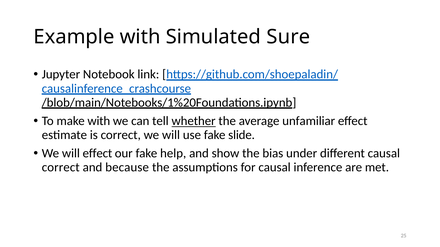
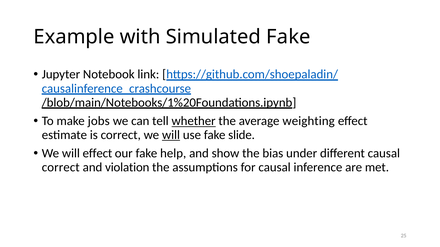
Simulated Sure: Sure -> Fake (288, 37)
make with: with -> jobs (99, 121)
unfamiliar: unfamiliar -> weighting (309, 121)
will underline: none -> present (171, 135)
because: because -> violation (127, 167)
